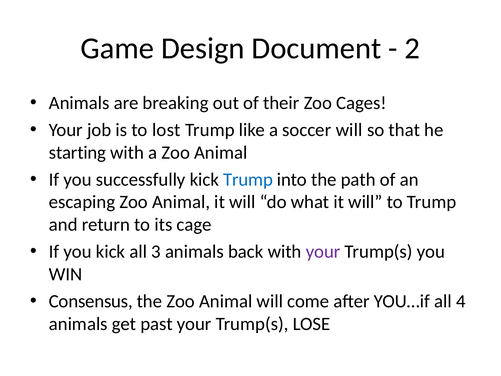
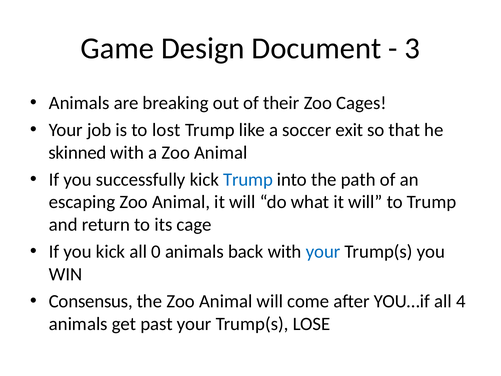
2: 2 -> 3 (412, 48)
soccer will: will -> exit (349, 130)
starting: starting -> skinned (77, 152)
3: 3 -> 0 (156, 252)
your colour: purple -> blue (323, 252)
